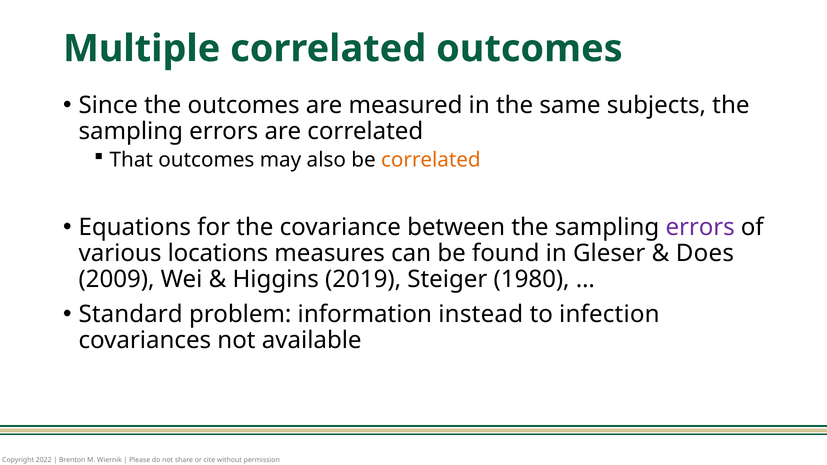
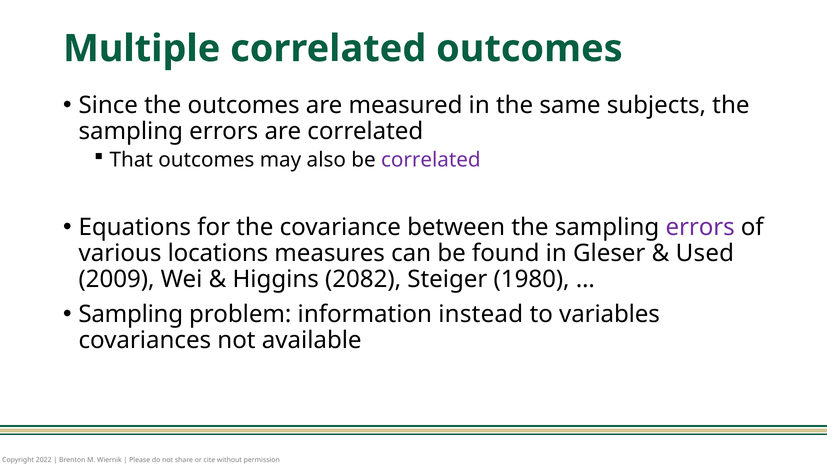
correlated colour: orange -> purple (431, 160)
Does: Does -> Used (705, 253)
2019: 2019 -> 2082 (363, 279)
Standard: Standard -> Sampling (131, 314)
infection: infection -> variables (610, 314)
